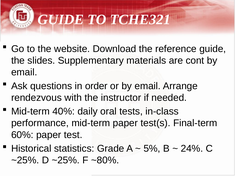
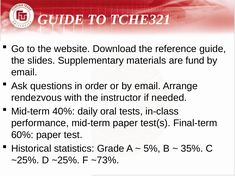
cont: cont -> fund (195, 61)
24%: 24% -> 35% (192, 149)
~80%: ~80% -> ~73% (105, 160)
